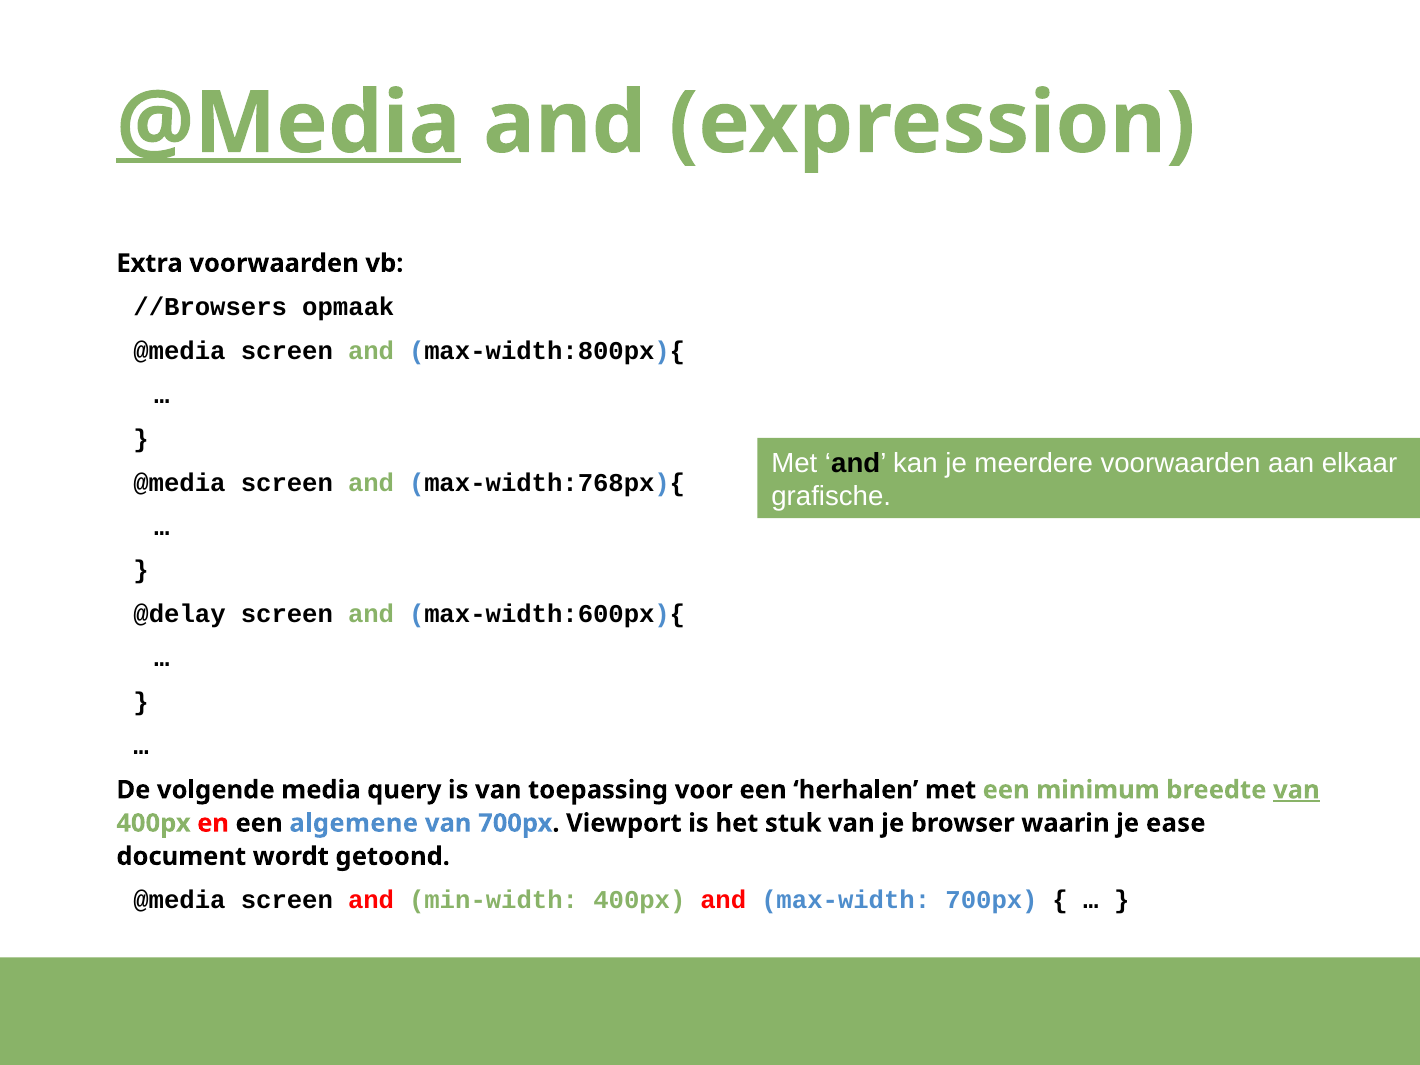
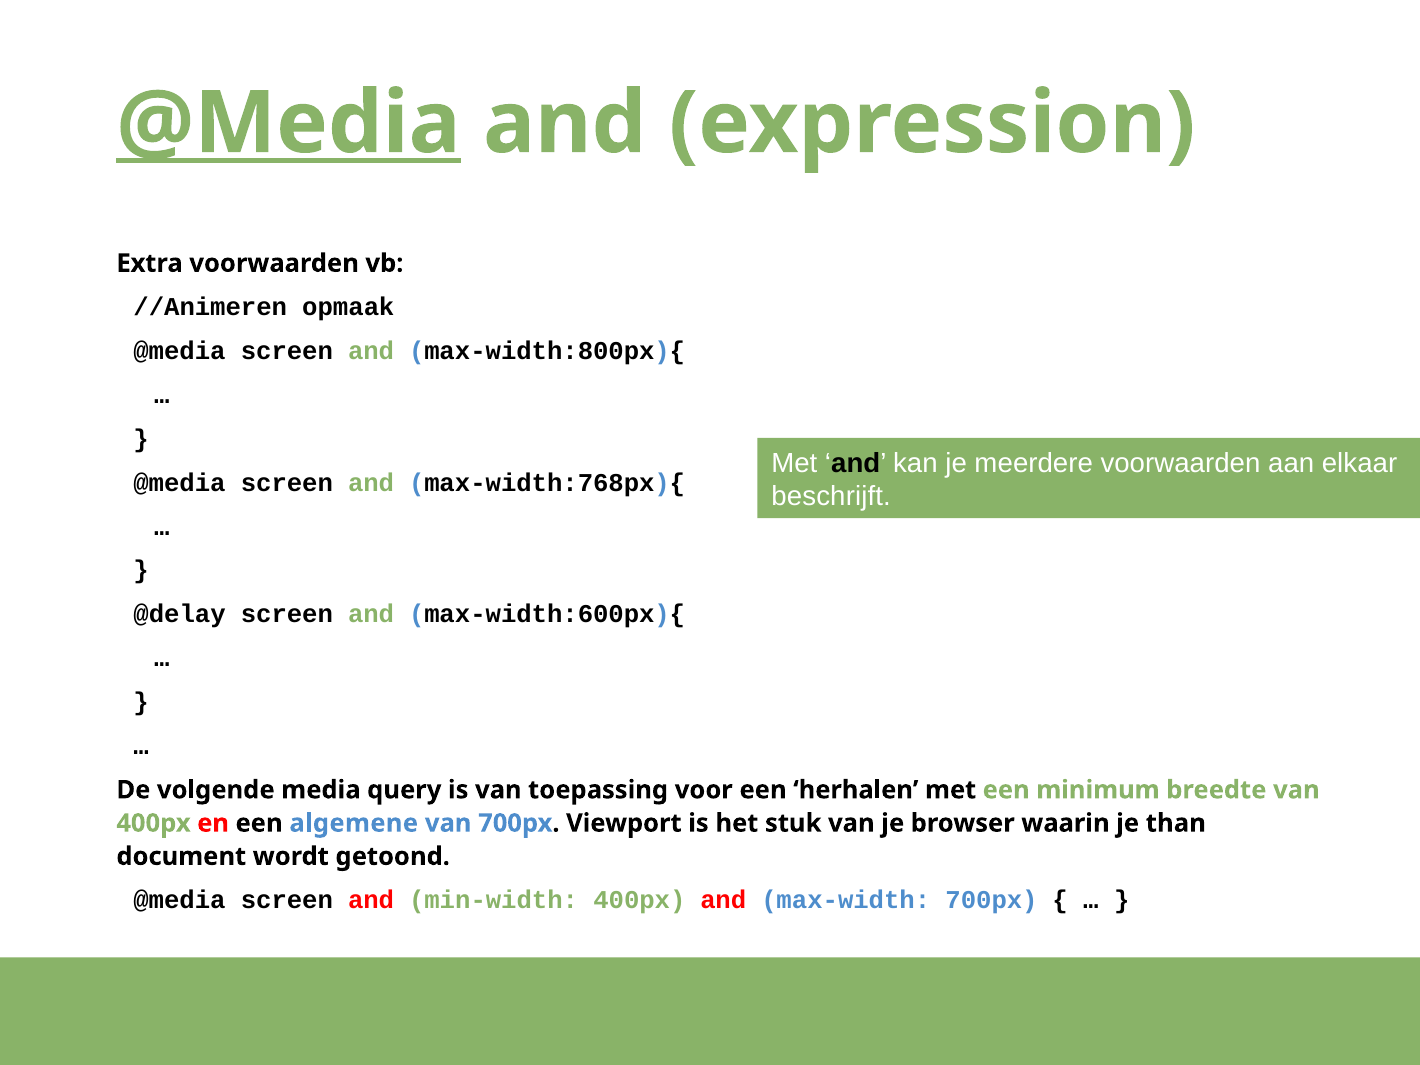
//Browsers: //Browsers -> //Animeren (210, 307)
grafische: grafische -> beschrijft (831, 496)
van underline: present -> none (1296, 790)
ease: ease -> than (1176, 823)
